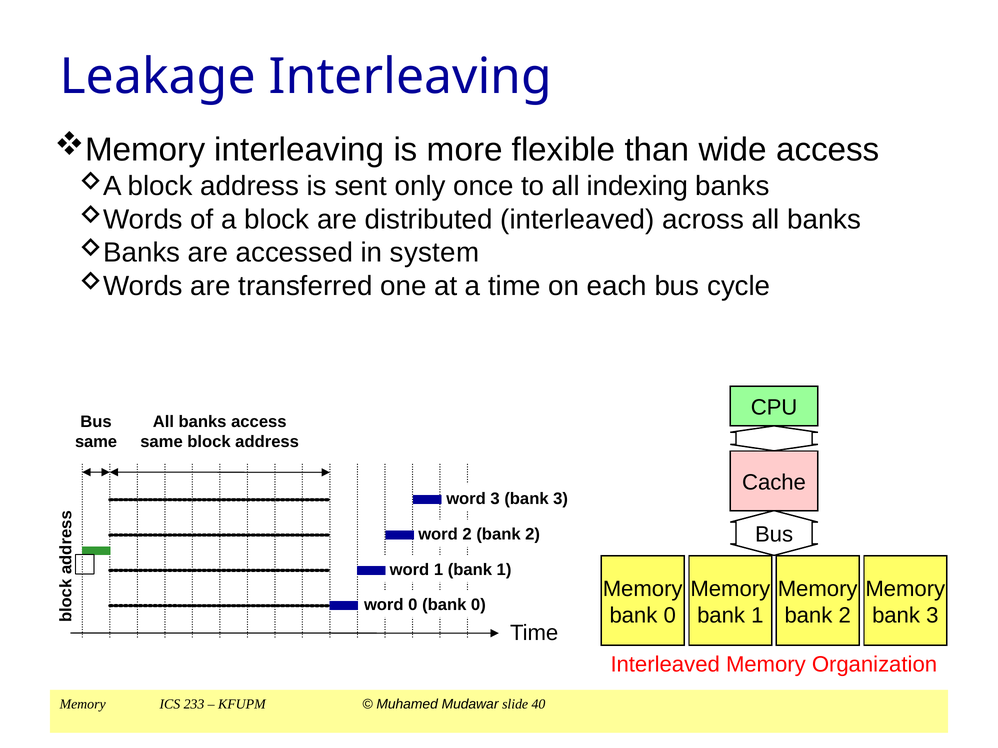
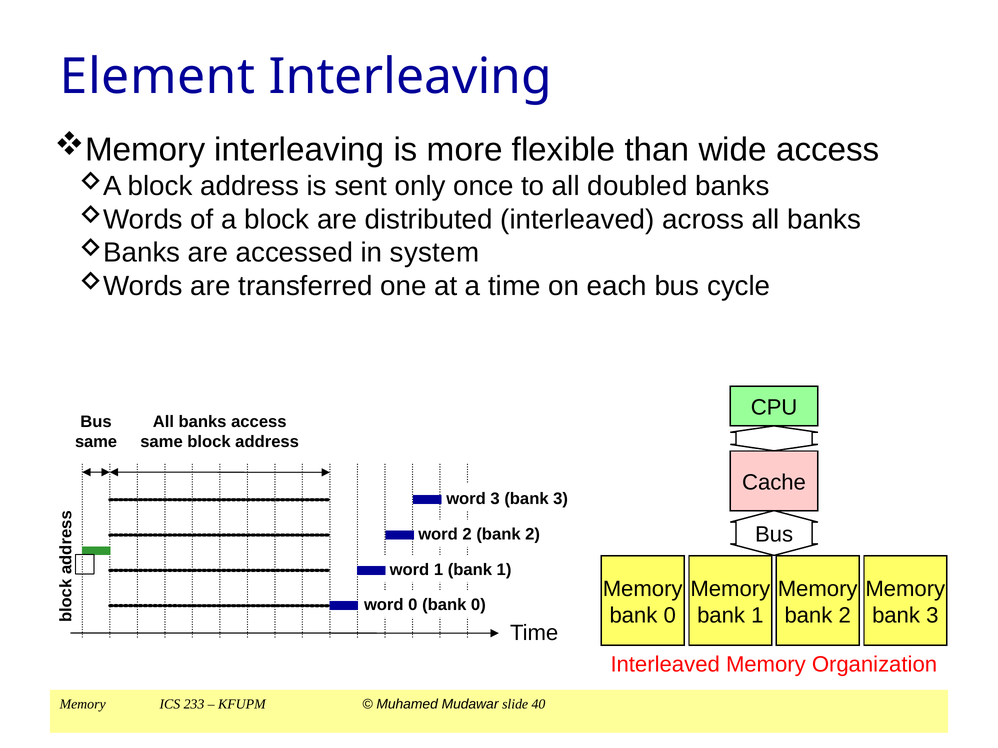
Leakage: Leakage -> Element (158, 77)
indexing: indexing -> doubled (637, 186)
